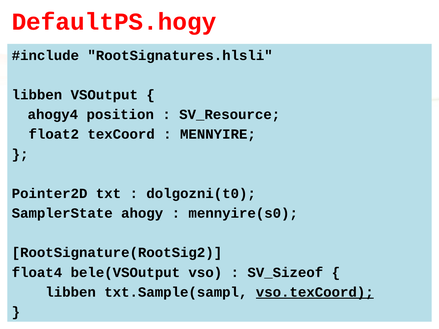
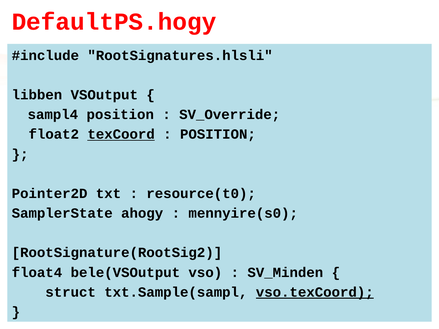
ahogy4: ahogy4 -> sampl4 (53, 115)
SV_Resource: SV_Resource -> SV_Override (230, 115)
texCoord underline: none -> present (121, 134)
MENNYIRE: MENNYIRE -> POSITION (218, 134)
dolgozni(t0: dolgozni(t0 -> resource(t0 (201, 194)
SV_Sizeof: SV_Sizeof -> SV_Minden (285, 273)
libben: libben -> struct (71, 292)
